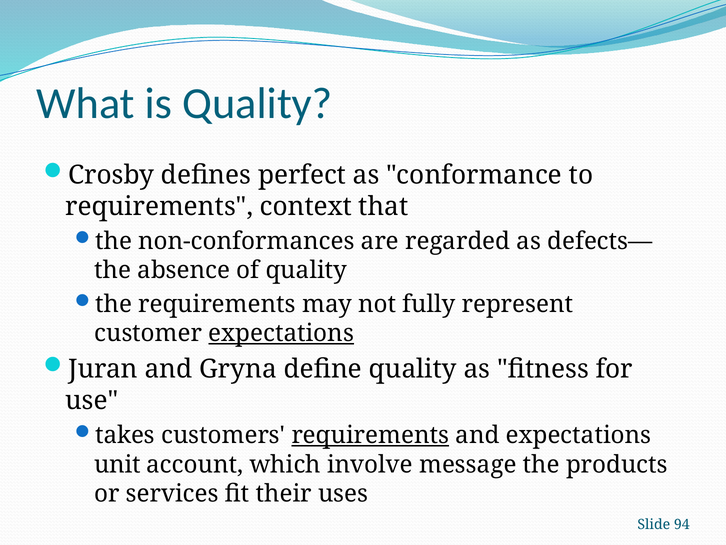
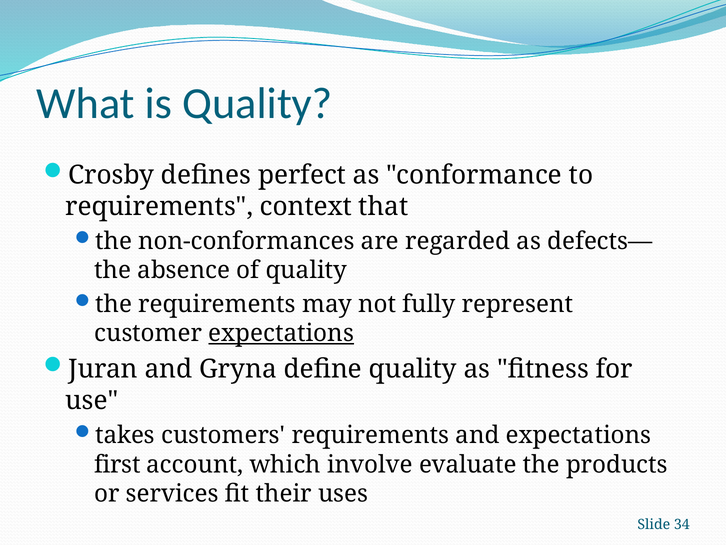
requirements underline: present -> none (370, 435)
unit: unit -> first (117, 464)
message: message -> evaluate (468, 464)
94: 94 -> 34 (682, 524)
